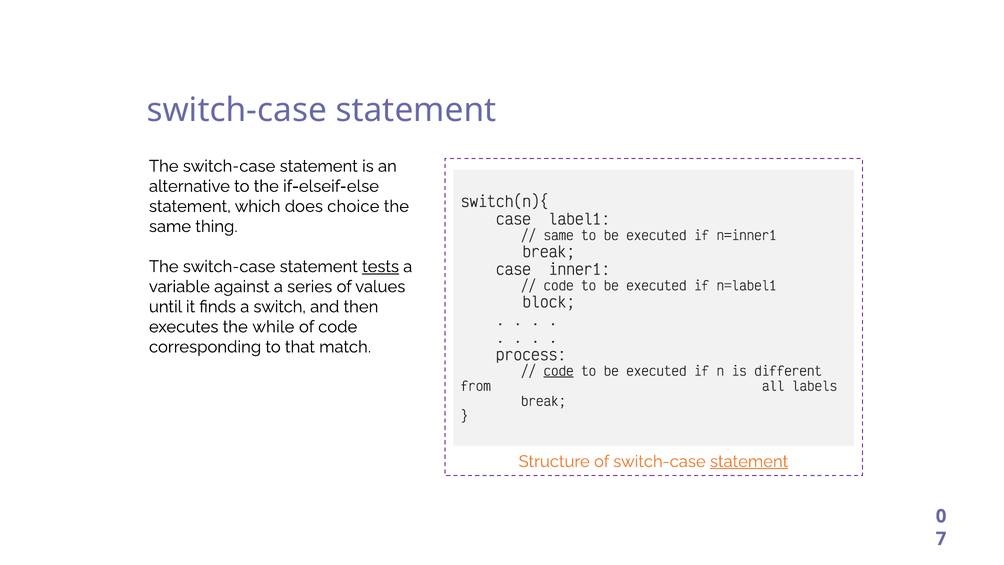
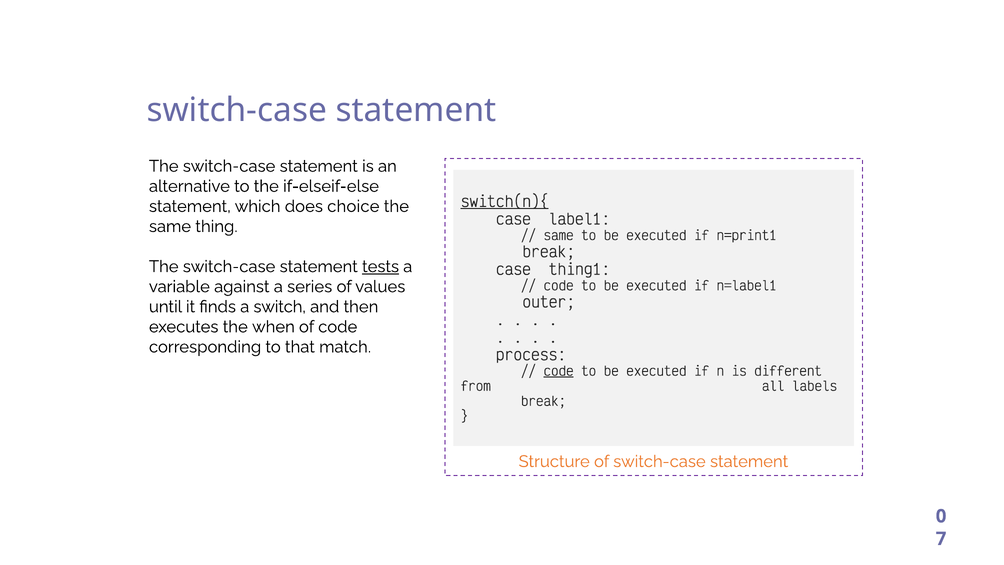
switch(n){ underline: none -> present (505, 202)
n=inner1: n=inner1 -> n=print1 (747, 236)
inner1: inner1 -> thing1 (579, 270)
block: block -> outer (549, 302)
while: while -> when (273, 327)
statement underline: present -> none (749, 461)
